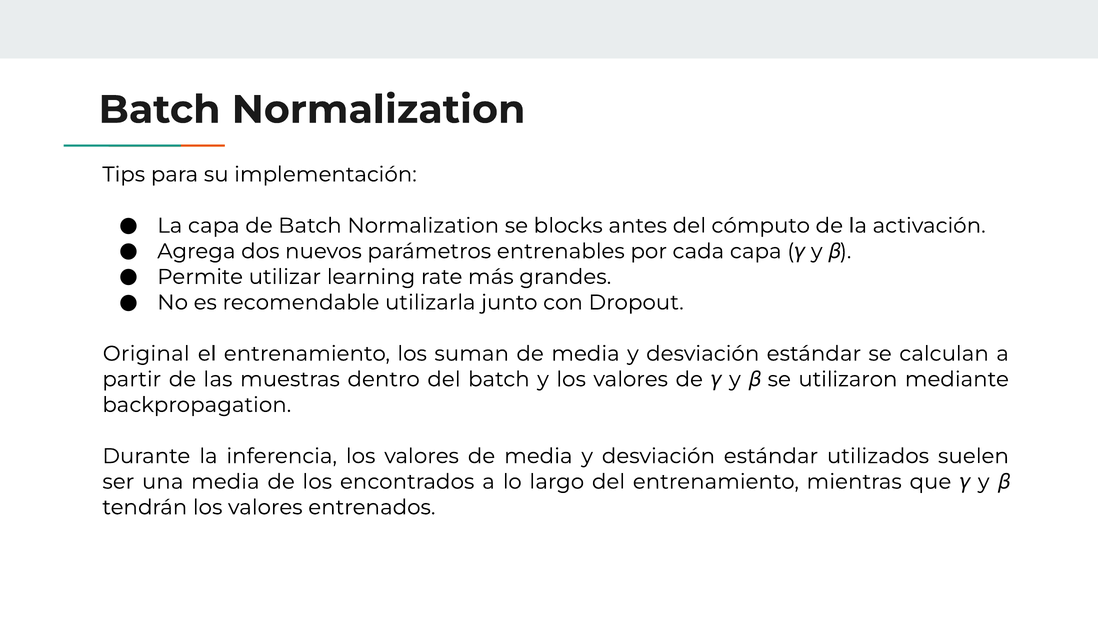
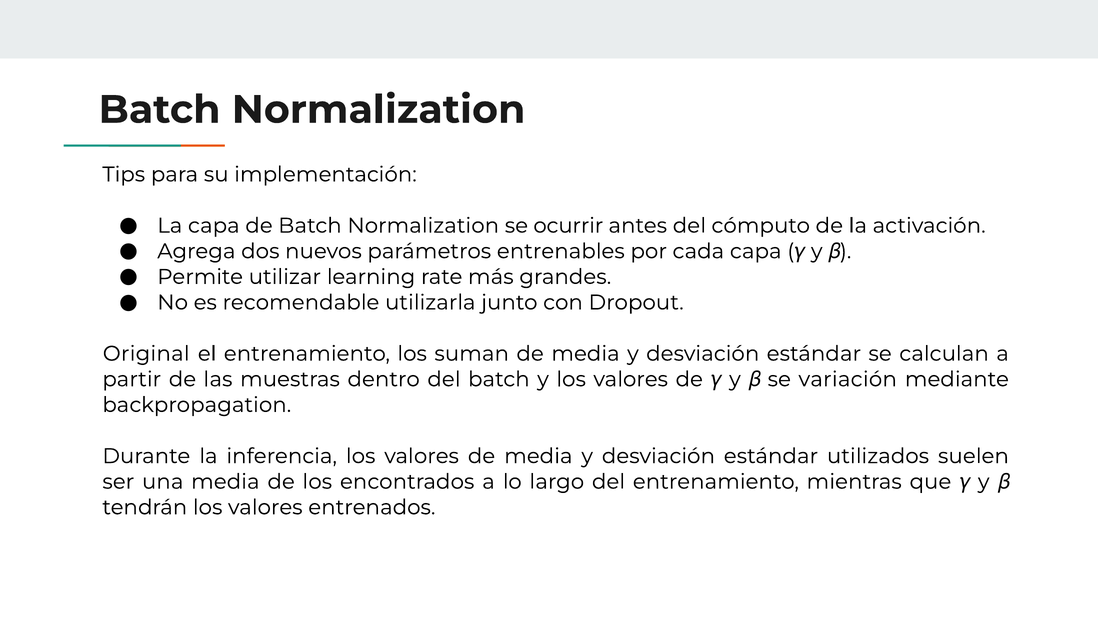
blocks: blocks -> ocurrir (568, 226)
utilizaron: utilizaron -> variación (848, 380)
